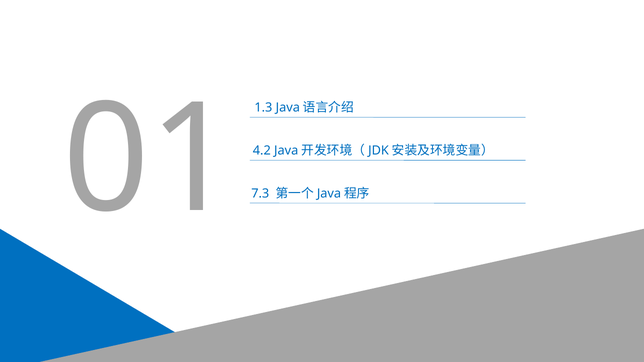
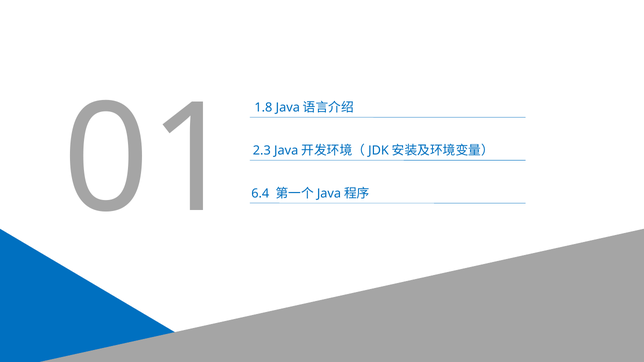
1.3: 1.3 -> 1.8 (263, 108)
4.2: 4.2 -> 2.3 (262, 151)
7.3: 7.3 -> 6.4 (260, 194)
